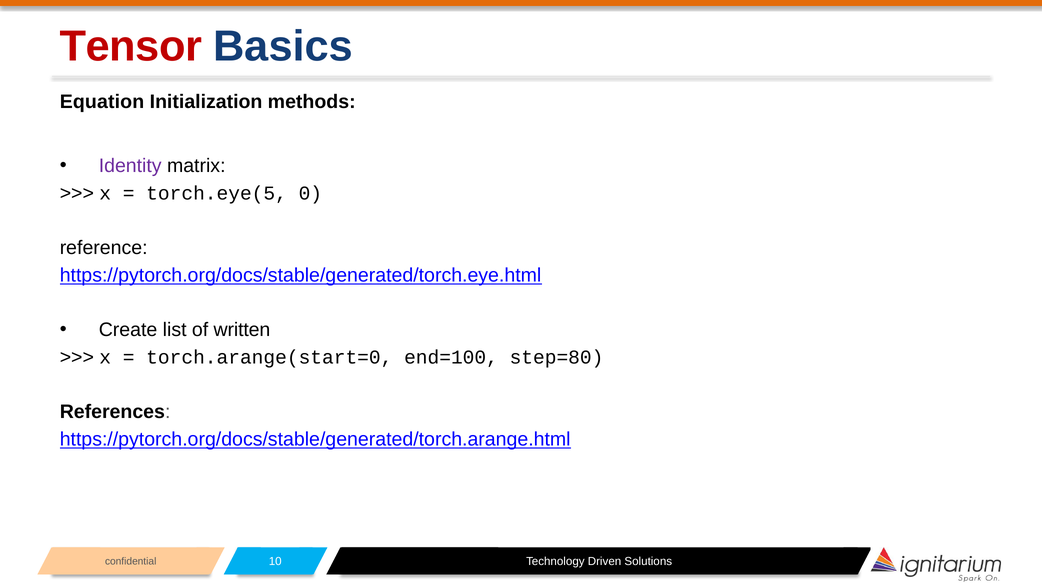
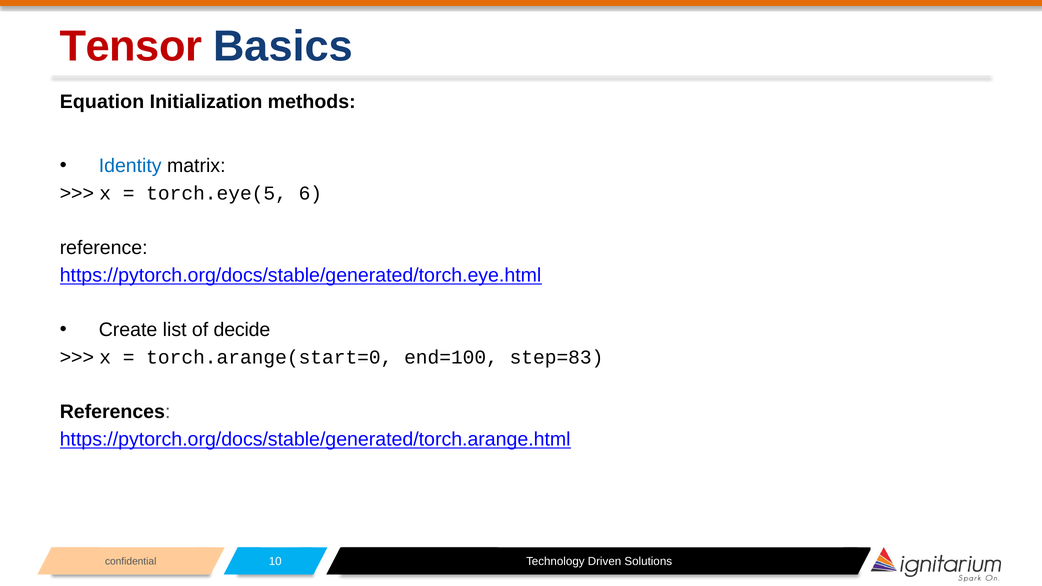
Identity colour: purple -> blue (130, 166)
0: 0 -> 6 (310, 193)
written: written -> decide (242, 330)
step=80: step=80 -> step=83 (557, 357)
